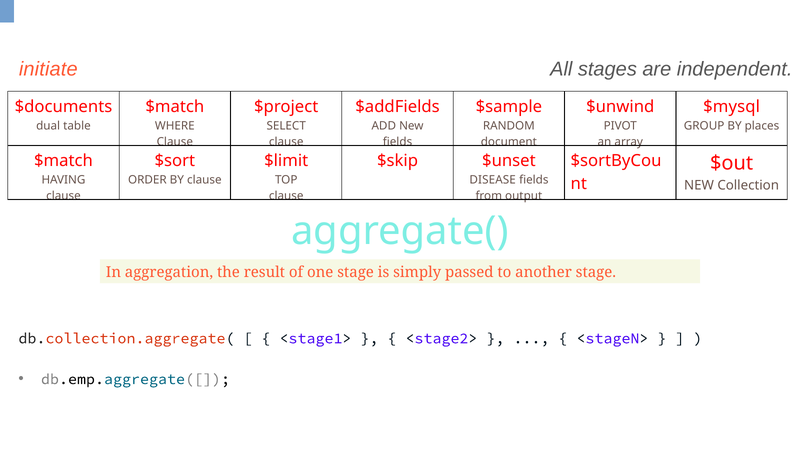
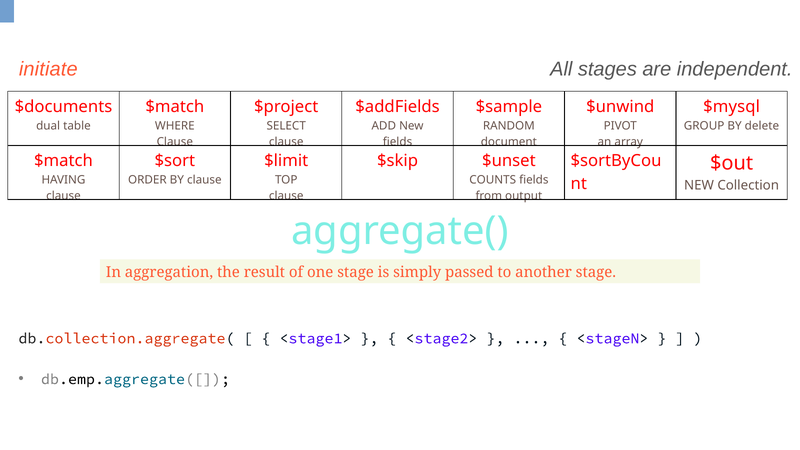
places: places -> delete (762, 126)
DISEASE: DISEASE -> COUNTS (493, 180)
